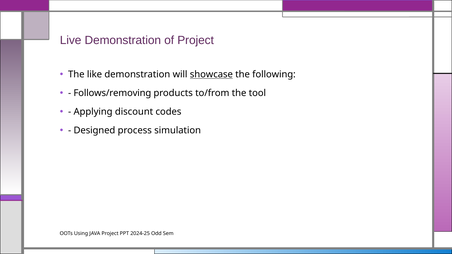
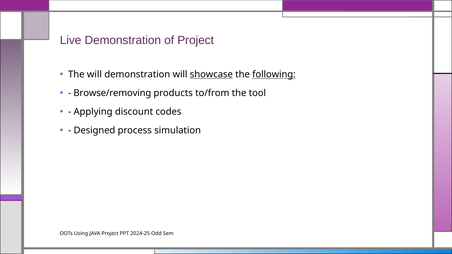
The like: like -> will (94, 75)
following underline: none -> present (274, 75)
Follows/removing: Follows/removing -> Browse/removing (112, 93)
